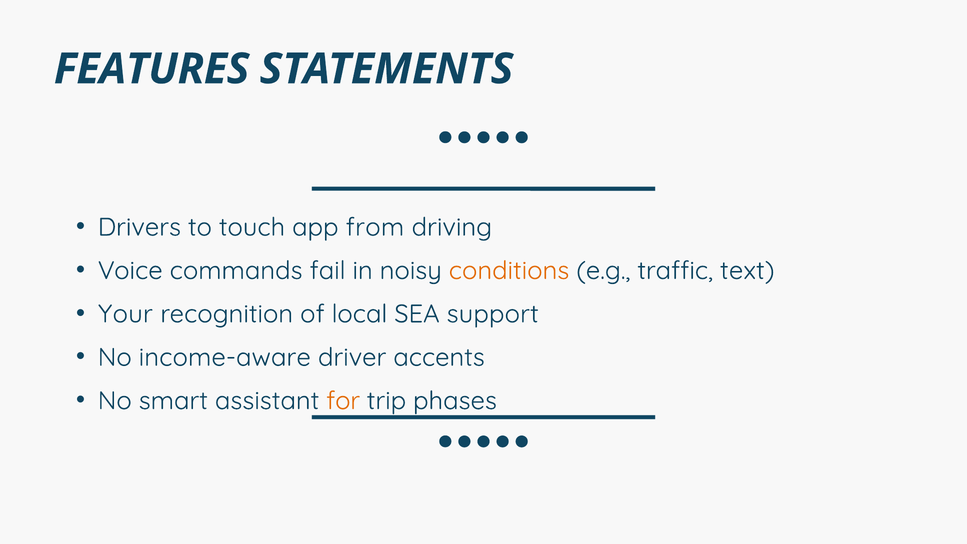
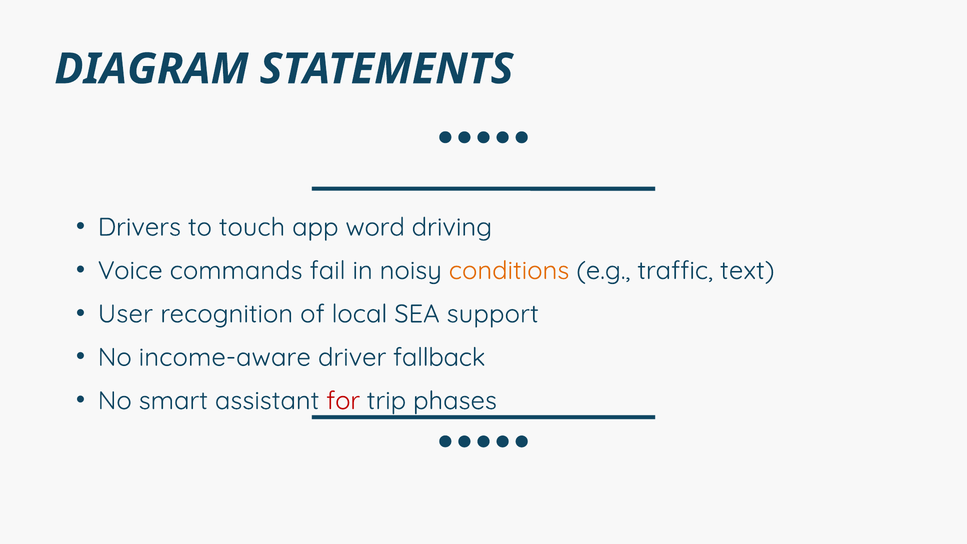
FEATURES: FEATURES -> DIAGRAM (151, 69)
from: from -> word (375, 227)
Your: Your -> User (125, 314)
accents: accents -> fallback (439, 357)
for colour: orange -> red (343, 401)
